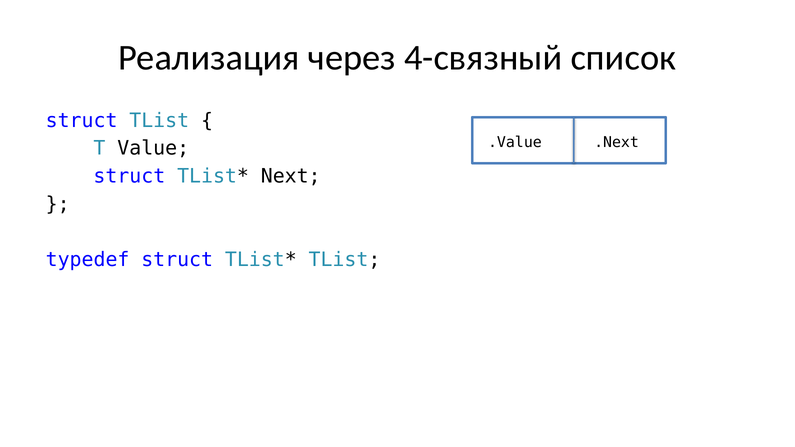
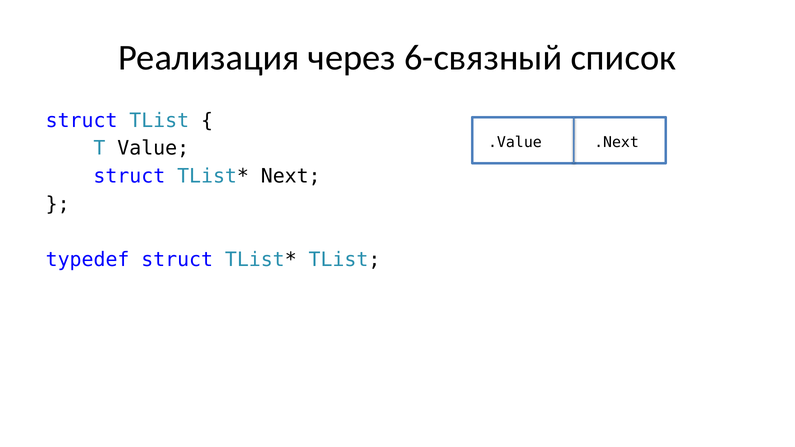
4-связный: 4-связный -> 6-связный (483, 58)
